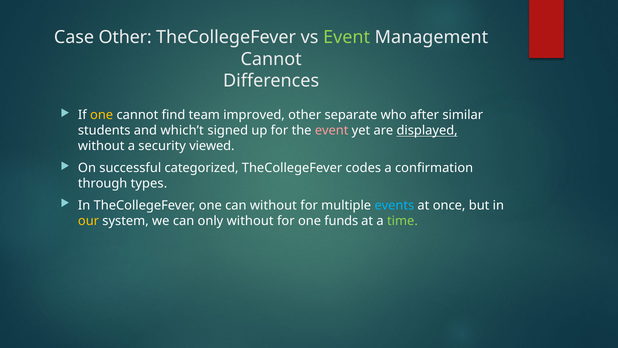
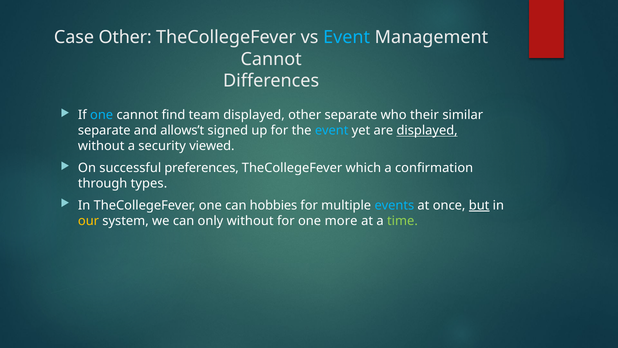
Event colour: light green -> light blue (347, 37)
one colour: yellow -> light blue (102, 115)
team improved: improved -> displayed (254, 115)
after: after -> their (424, 115)
students: students -> separate (104, 130)
which’t: which’t -> allows’t (182, 130)
event colour: pink -> light blue (332, 130)
categorized: categorized -> preferences (202, 168)
codes: codes -> which (363, 168)
can without: without -> hobbies (273, 205)
but underline: none -> present (479, 205)
funds: funds -> more (341, 221)
